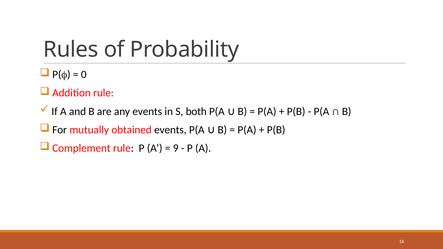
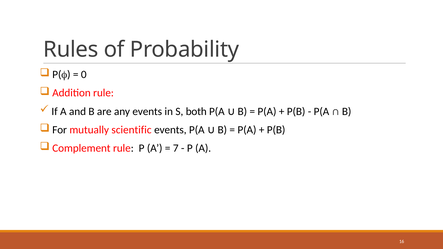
obtained: obtained -> scientific (132, 130)
9: 9 -> 7 (176, 148)
